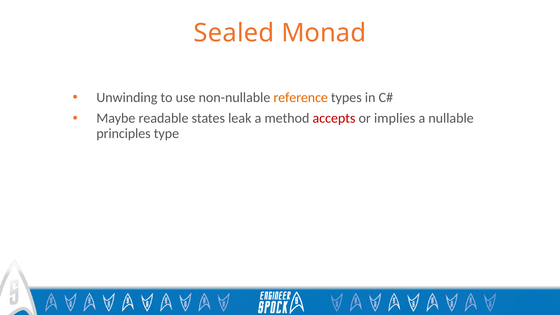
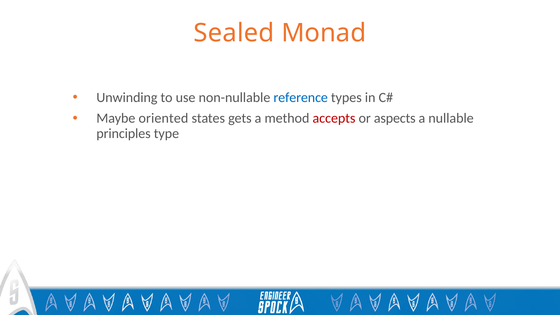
reference colour: orange -> blue (301, 97)
readable: readable -> oriented (163, 118)
leak: leak -> gets (240, 118)
implies: implies -> aspects (395, 118)
